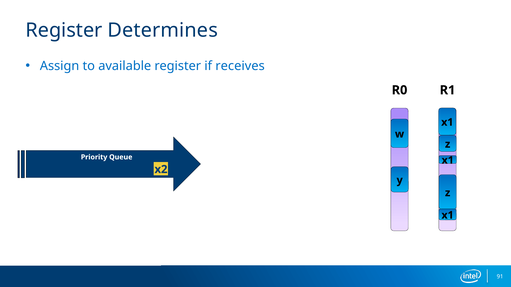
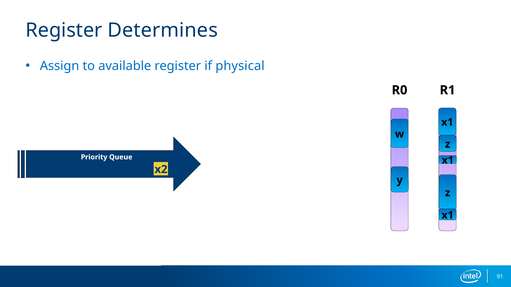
receives: receives -> physical (240, 66)
